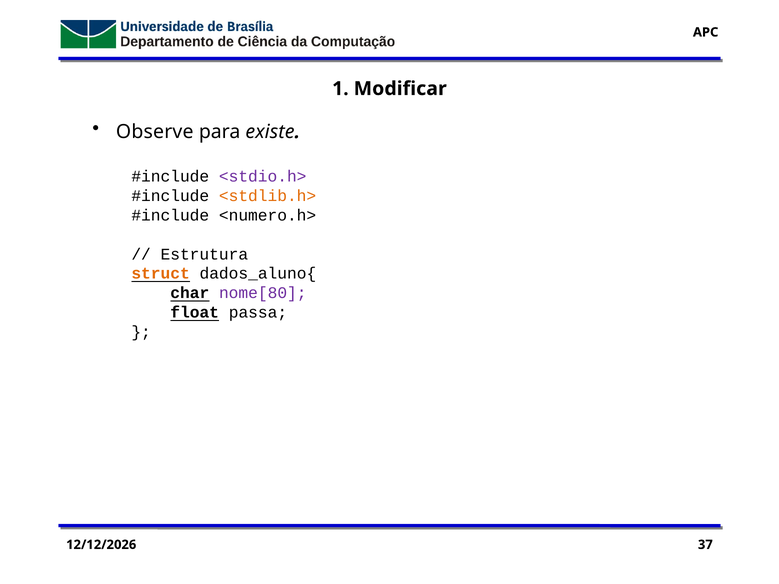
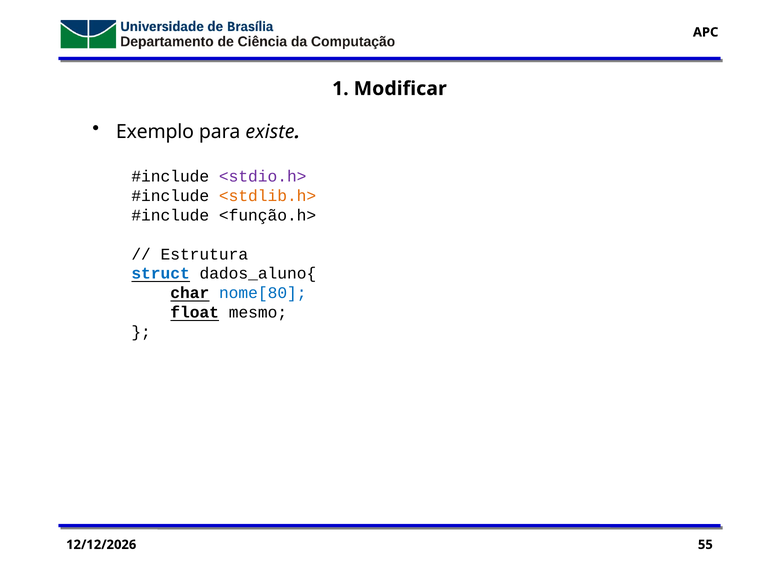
Observe: Observe -> Exemplo (155, 132)
<numero.h>: <numero.h> -> <função.h> (268, 215)
struct colour: orange -> blue (161, 274)
nome[80 colour: purple -> blue (263, 293)
passa: passa -> mesmo (258, 313)
37: 37 -> 55 (705, 545)
